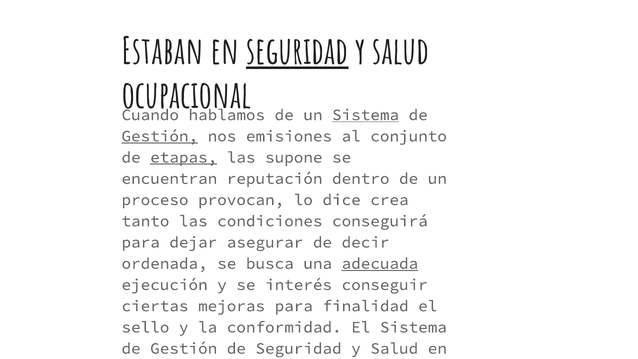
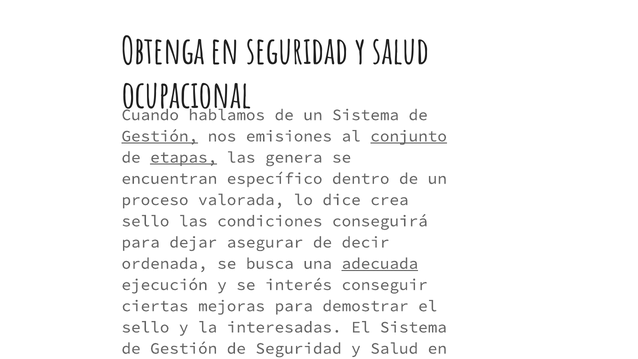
Estaban: Estaban -> Obtenga (163, 52)
seguridad underline: present -> none (297, 52)
Sistema underline: present -> none (366, 115)
conjunto underline: none -> present (409, 136)
supone: supone -> genera (294, 157)
reputación: reputación -> específico (275, 179)
provocan: provocan -> valorada (241, 200)
tanto: tanto -> sello (145, 221)
finalidad: finalidad -> demostrar (366, 306)
conformidad: conformidad -> interesadas (284, 327)
